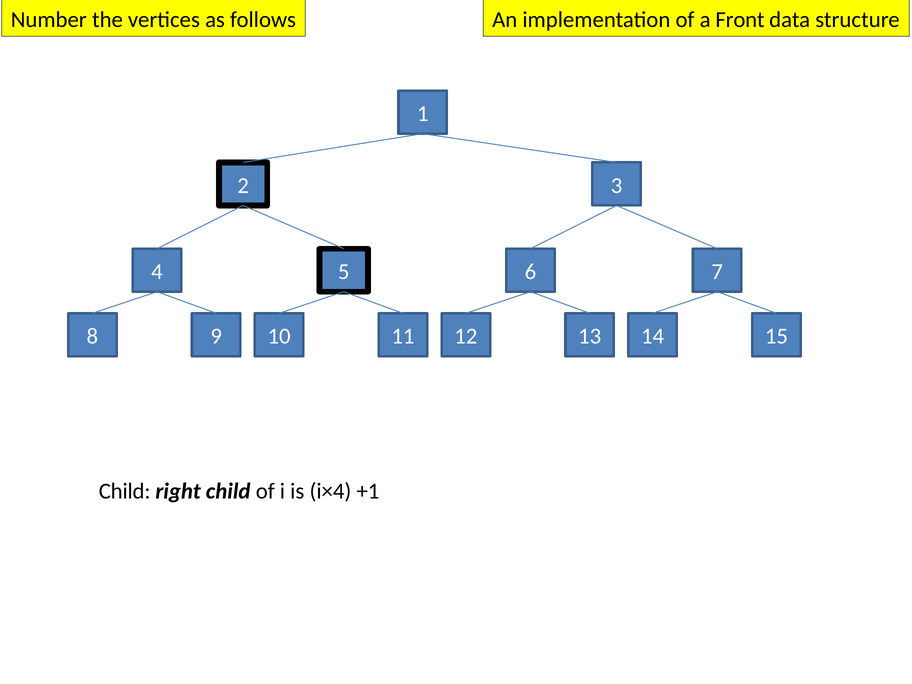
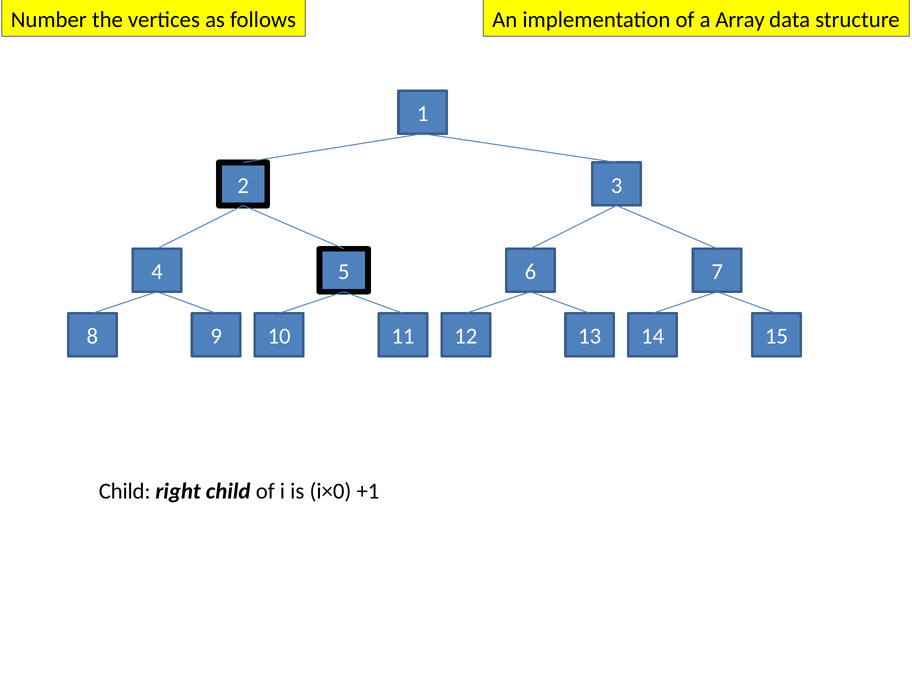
Front: Front -> Array (740, 20)
i×4: i×4 -> i×0 (330, 491)
